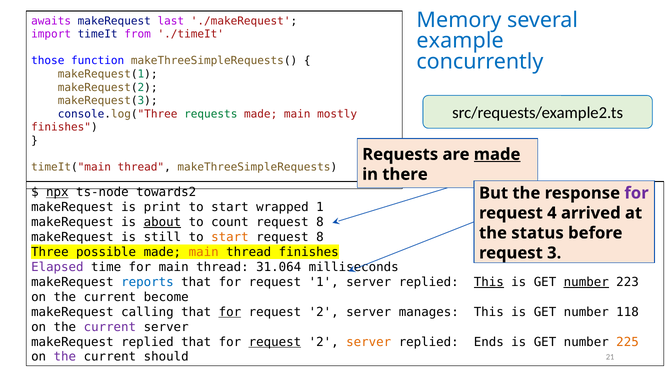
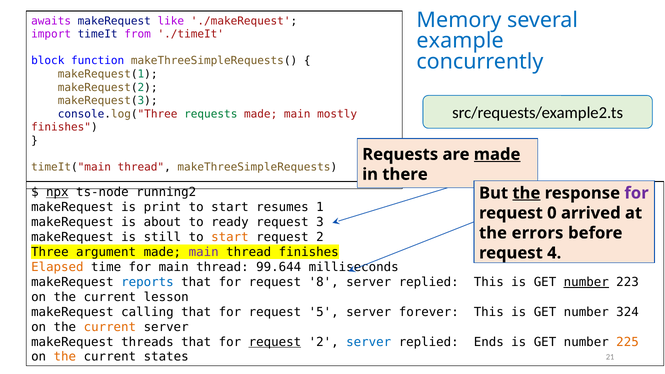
last: last -> like (171, 21)
those: those -> block (48, 61)
towards2: towards2 -> running2 (166, 192)
the underline: none -> present (526, 193)
wrapped: wrapped -> resumes (282, 207)
4: 4 -> 0 (552, 213)
about underline: present -> none (162, 222)
count: count -> ready (230, 222)
8: 8 -> 3 (320, 222)
status: status -> errors (537, 233)
8: 8 -> 2 (320, 237)
possible: possible -> argument (106, 252)
main colour: orange -> purple (204, 252)
3: 3 -> 4 (554, 253)
Elapsed colour: purple -> orange (57, 267)
31.064: 31.064 -> 99.644 (279, 267)
request 1: 1 -> 8 (324, 282)
This underline: present -> none (489, 282)
become: become -> lesson (166, 297)
for underline: present -> none (230, 312)
2: 2 -> 5 (324, 312)
manages: manages -> forever (429, 312)
118: 118 -> 324 (628, 312)
current colour: purple -> orange (110, 327)
makeRequest replied: replied -> threads (147, 342)
server colour: orange -> blue (369, 342)
the colour: purple -> orange (65, 357)
should: should -> states (166, 357)
